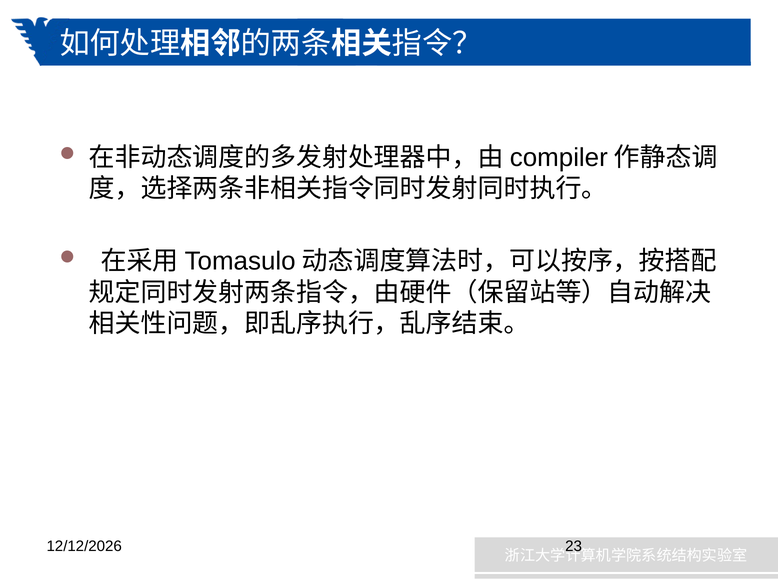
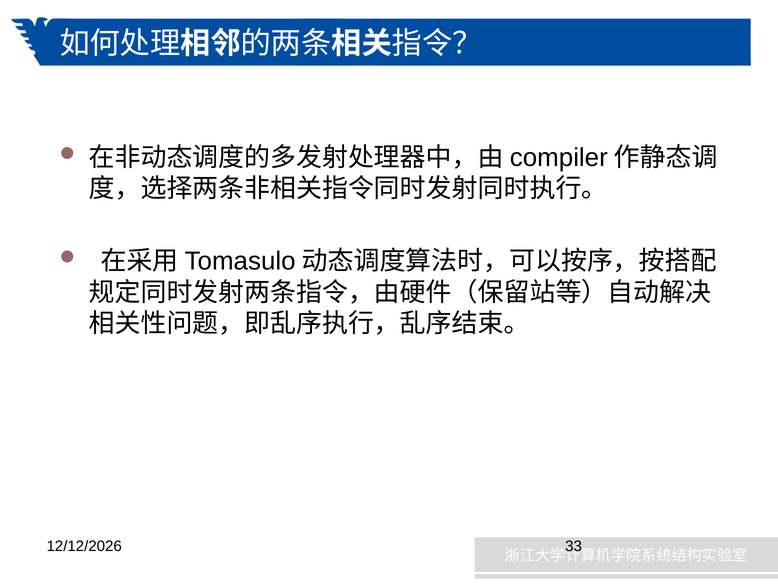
23: 23 -> 33 (574, 546)
